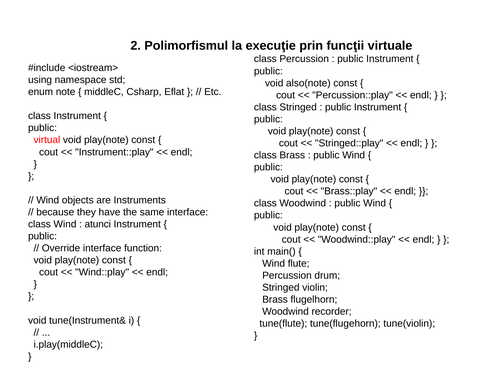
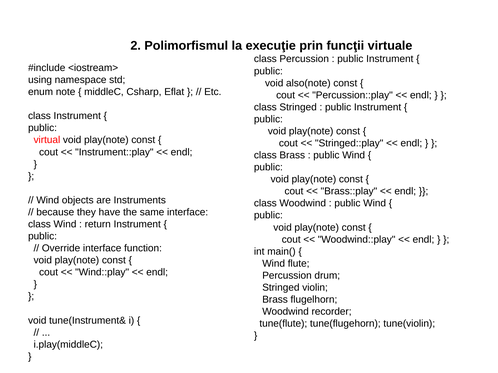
atunci: atunci -> return (98, 224)
